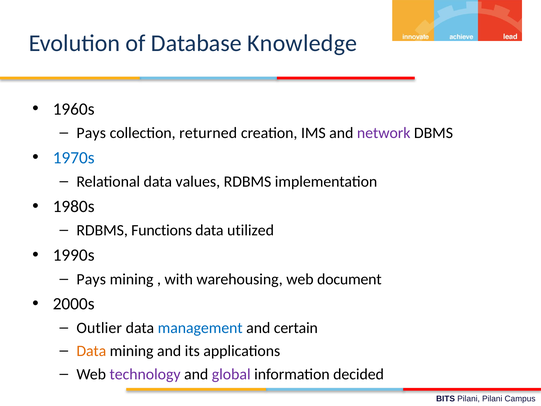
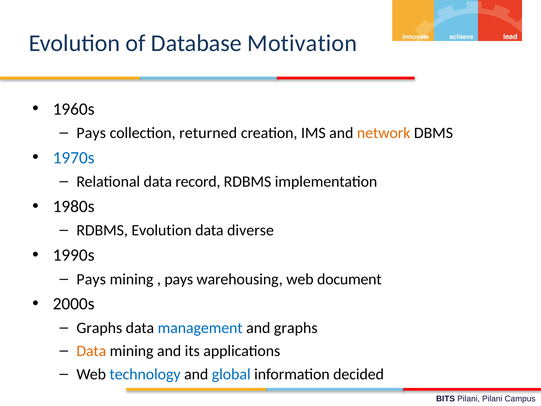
Knowledge: Knowledge -> Motivation (302, 43)
network colour: purple -> orange (384, 133)
values: values -> record (198, 182)
RDBMS Functions: Functions -> Evolution (162, 230)
utilized: utilized -> diverse (251, 230)
with: with -> pays (179, 279)
Outlier: Outlier -> Graphs (99, 328)
and certain: certain -> graphs (296, 328)
technology colour: purple -> blue (145, 374)
global colour: purple -> blue (231, 374)
